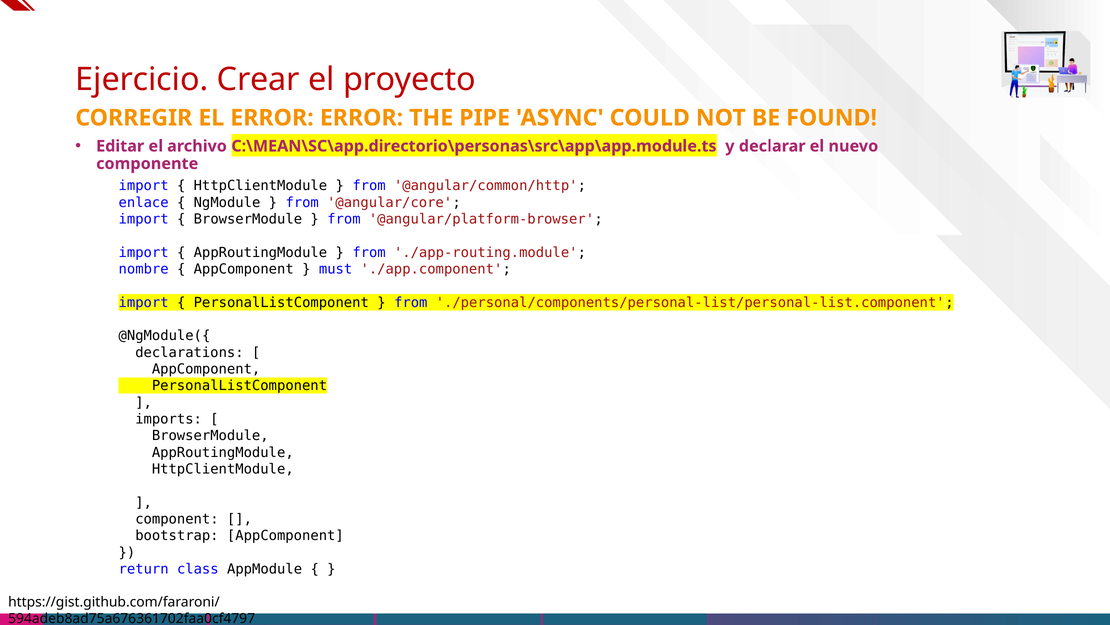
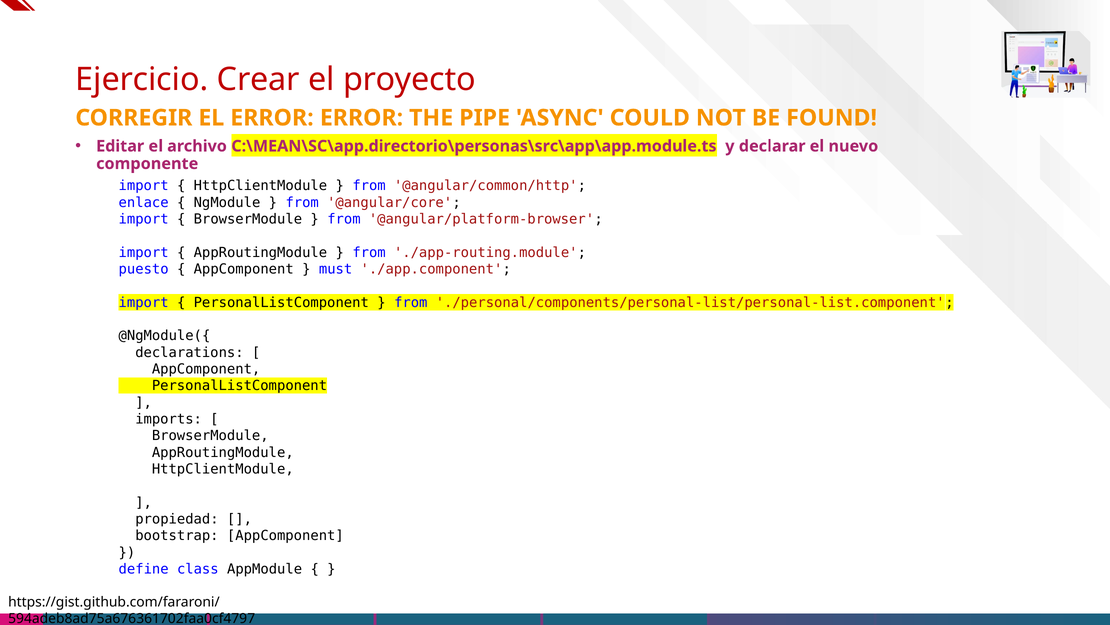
nombre: nombre -> puesto (144, 269)
component: component -> propiedad (177, 519)
return: return -> define (144, 569)
